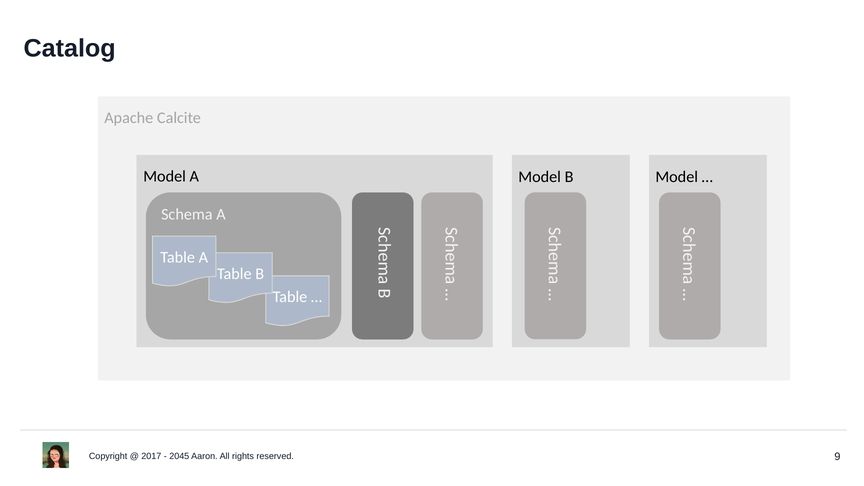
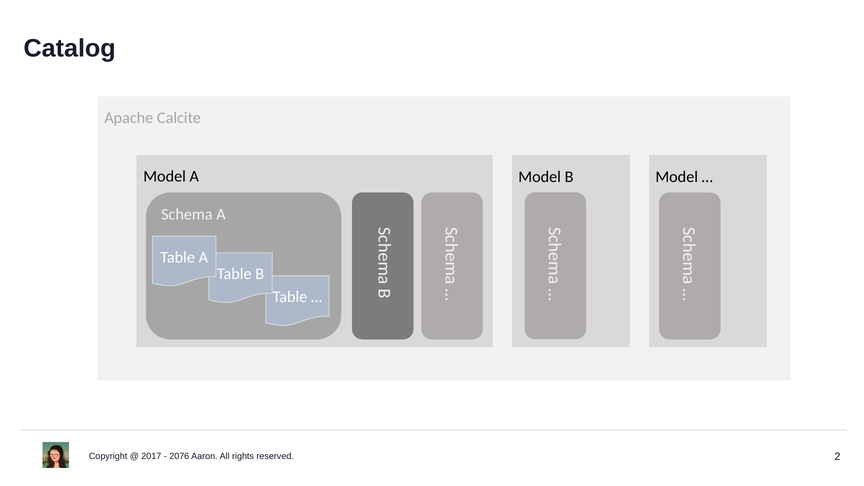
2045: 2045 -> 2076 (179, 456)
9: 9 -> 2 (837, 457)
